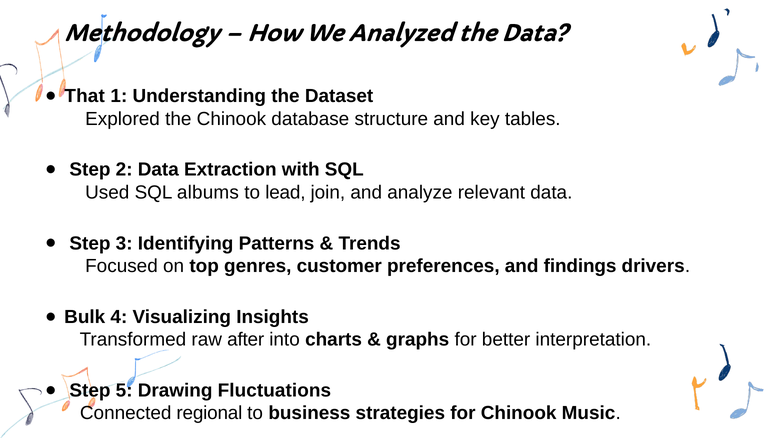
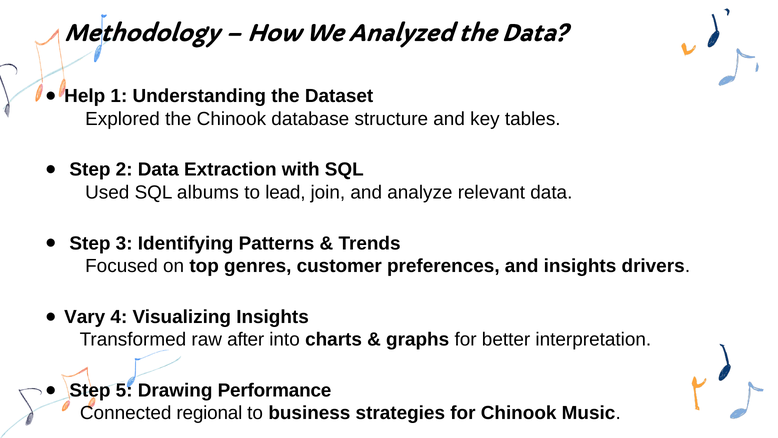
That: That -> Help (85, 96)
and findings: findings -> insights (580, 266)
Bulk: Bulk -> Vary (85, 317)
Fluctuations: Fluctuations -> Performance (275, 390)
